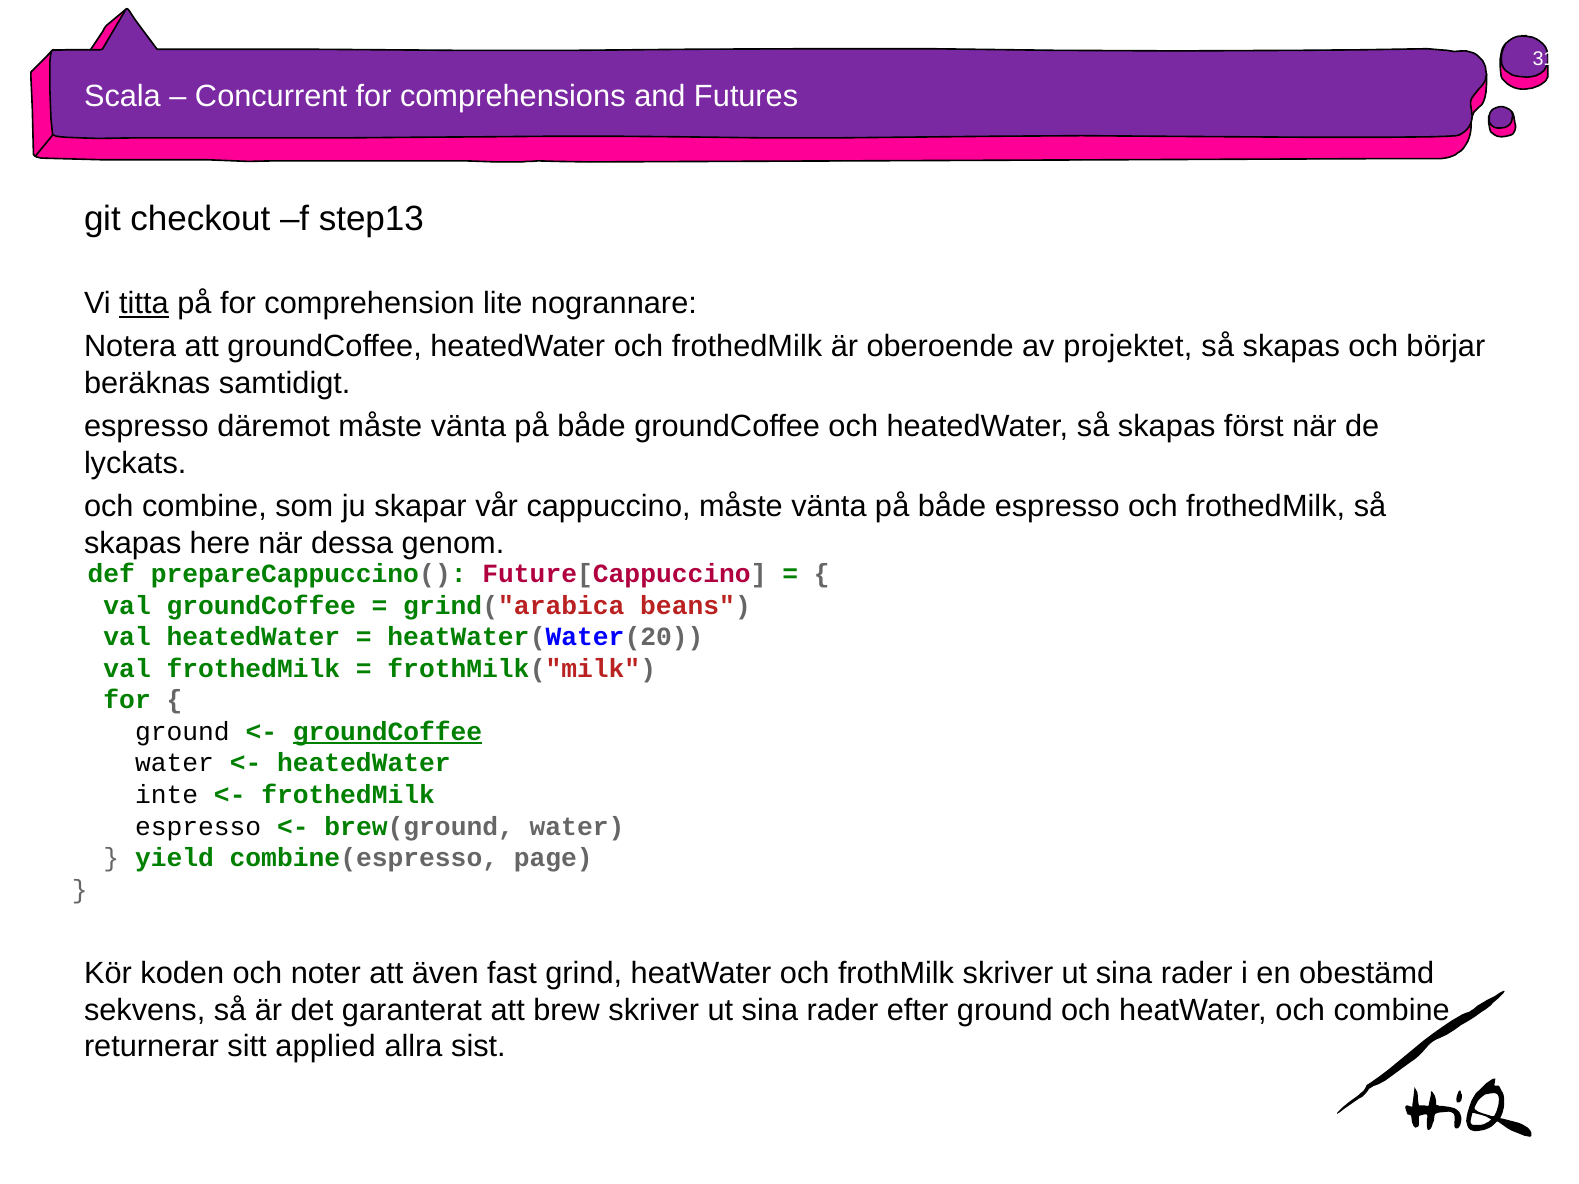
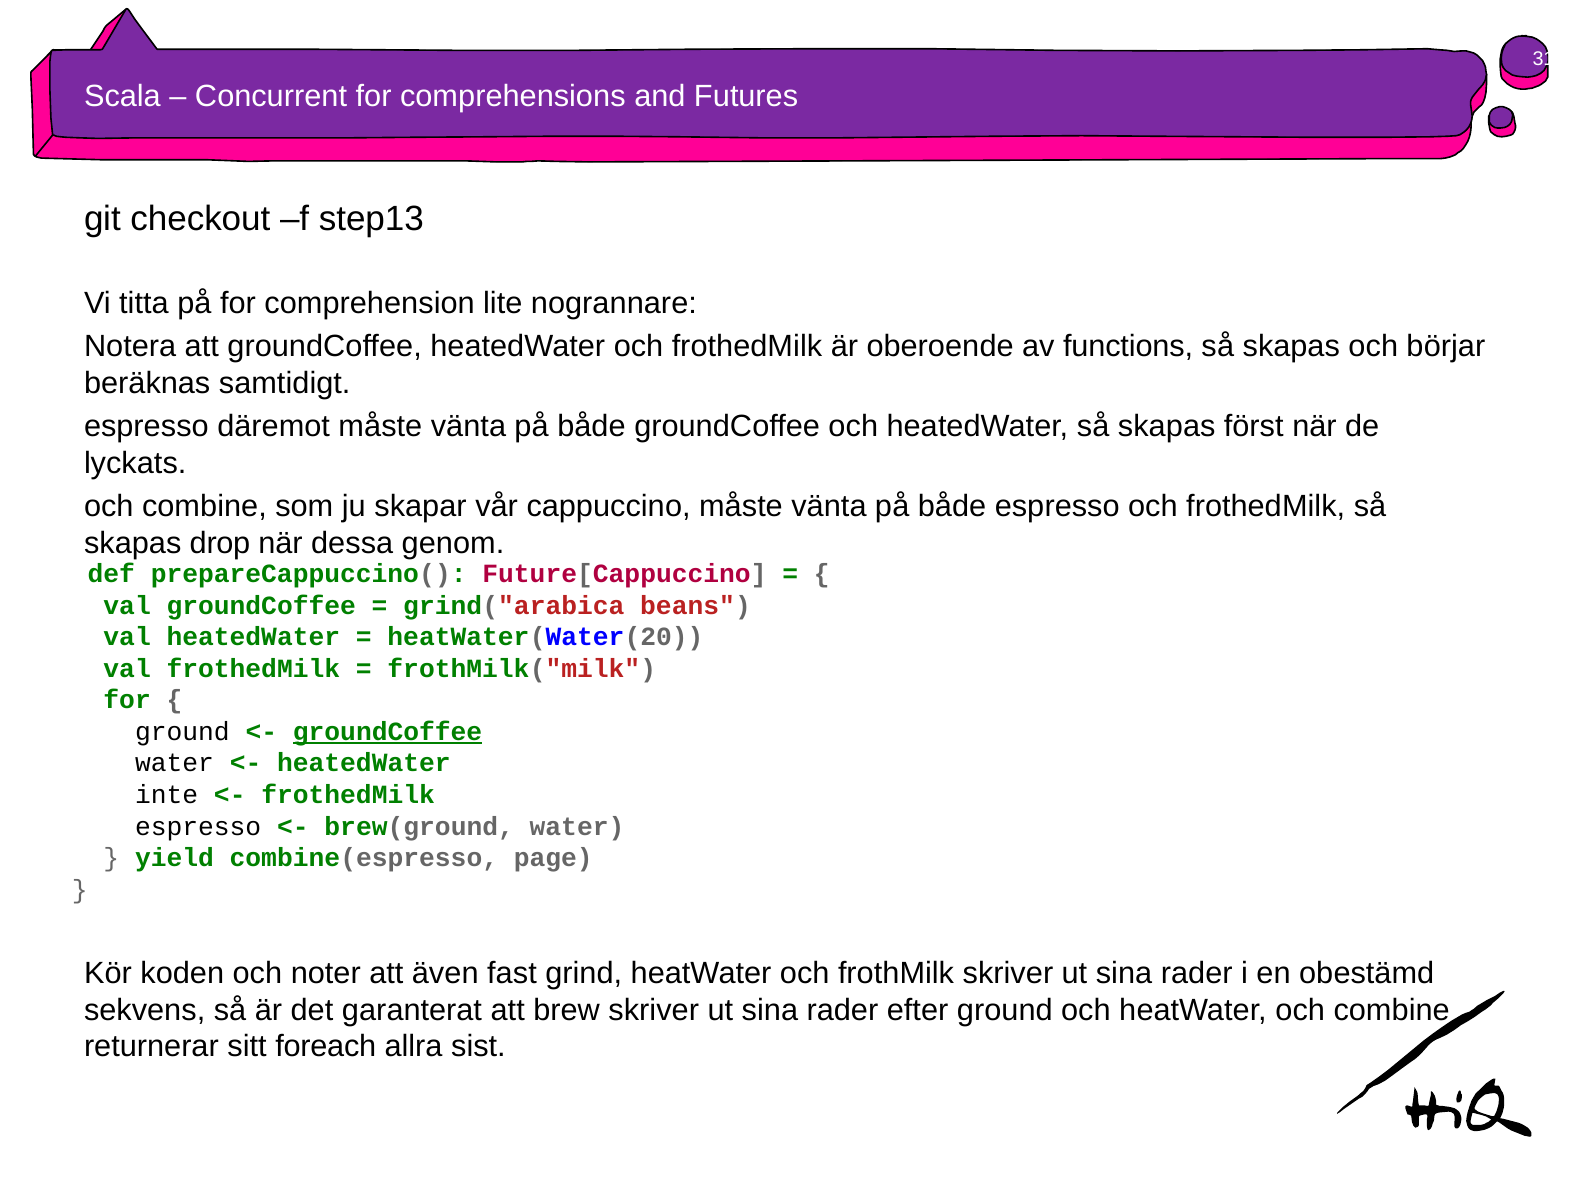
titta underline: present -> none (144, 303)
projektet: projektet -> functions (1128, 347)
here: here -> drop (220, 543)
applied: applied -> foreach (326, 1047)
